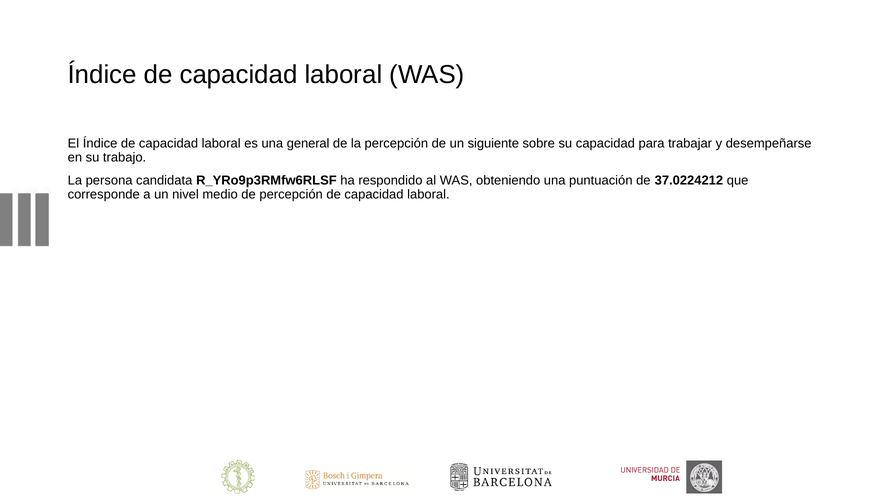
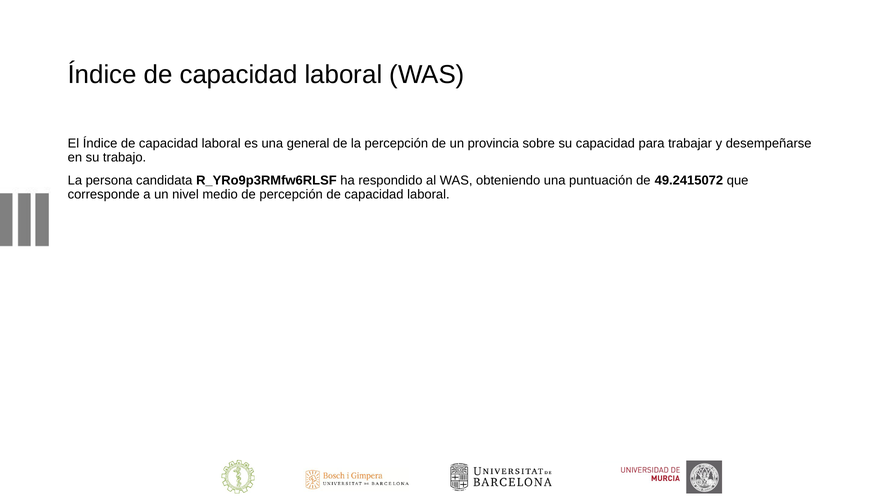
siguiente: siguiente -> provincia (493, 143)
37.0224212: 37.0224212 -> 49.2415072 (689, 180)
